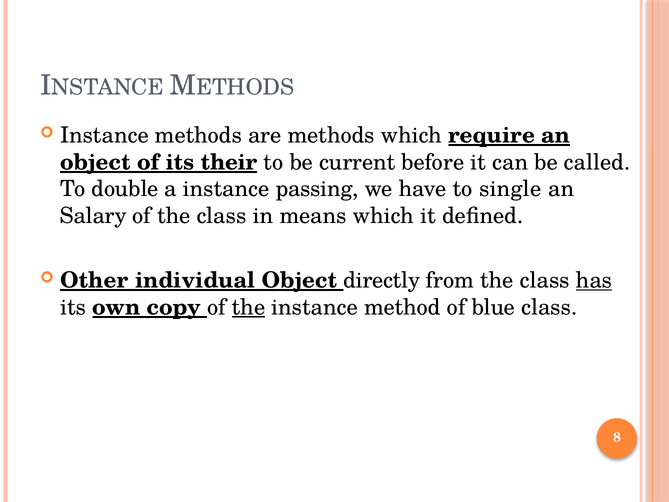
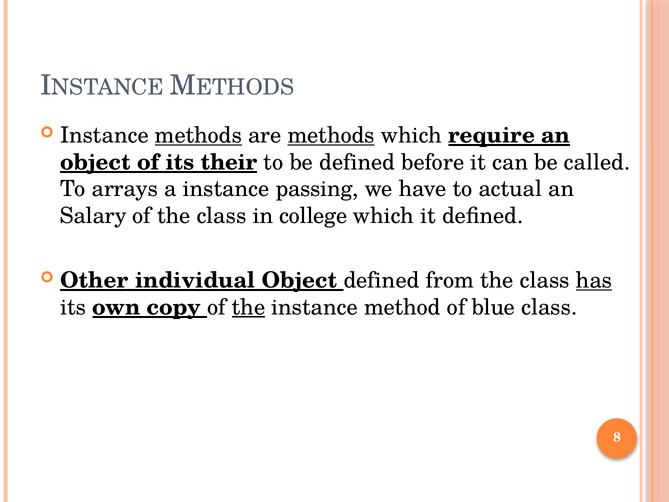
methods underline: none -> present (198, 135)
methods underline: none -> present (331, 135)
be current: current -> defined (357, 162)
double: double -> arrays (125, 189)
single: single -> actual (510, 189)
means: means -> college (313, 216)
Object directly: directly -> defined (382, 280)
